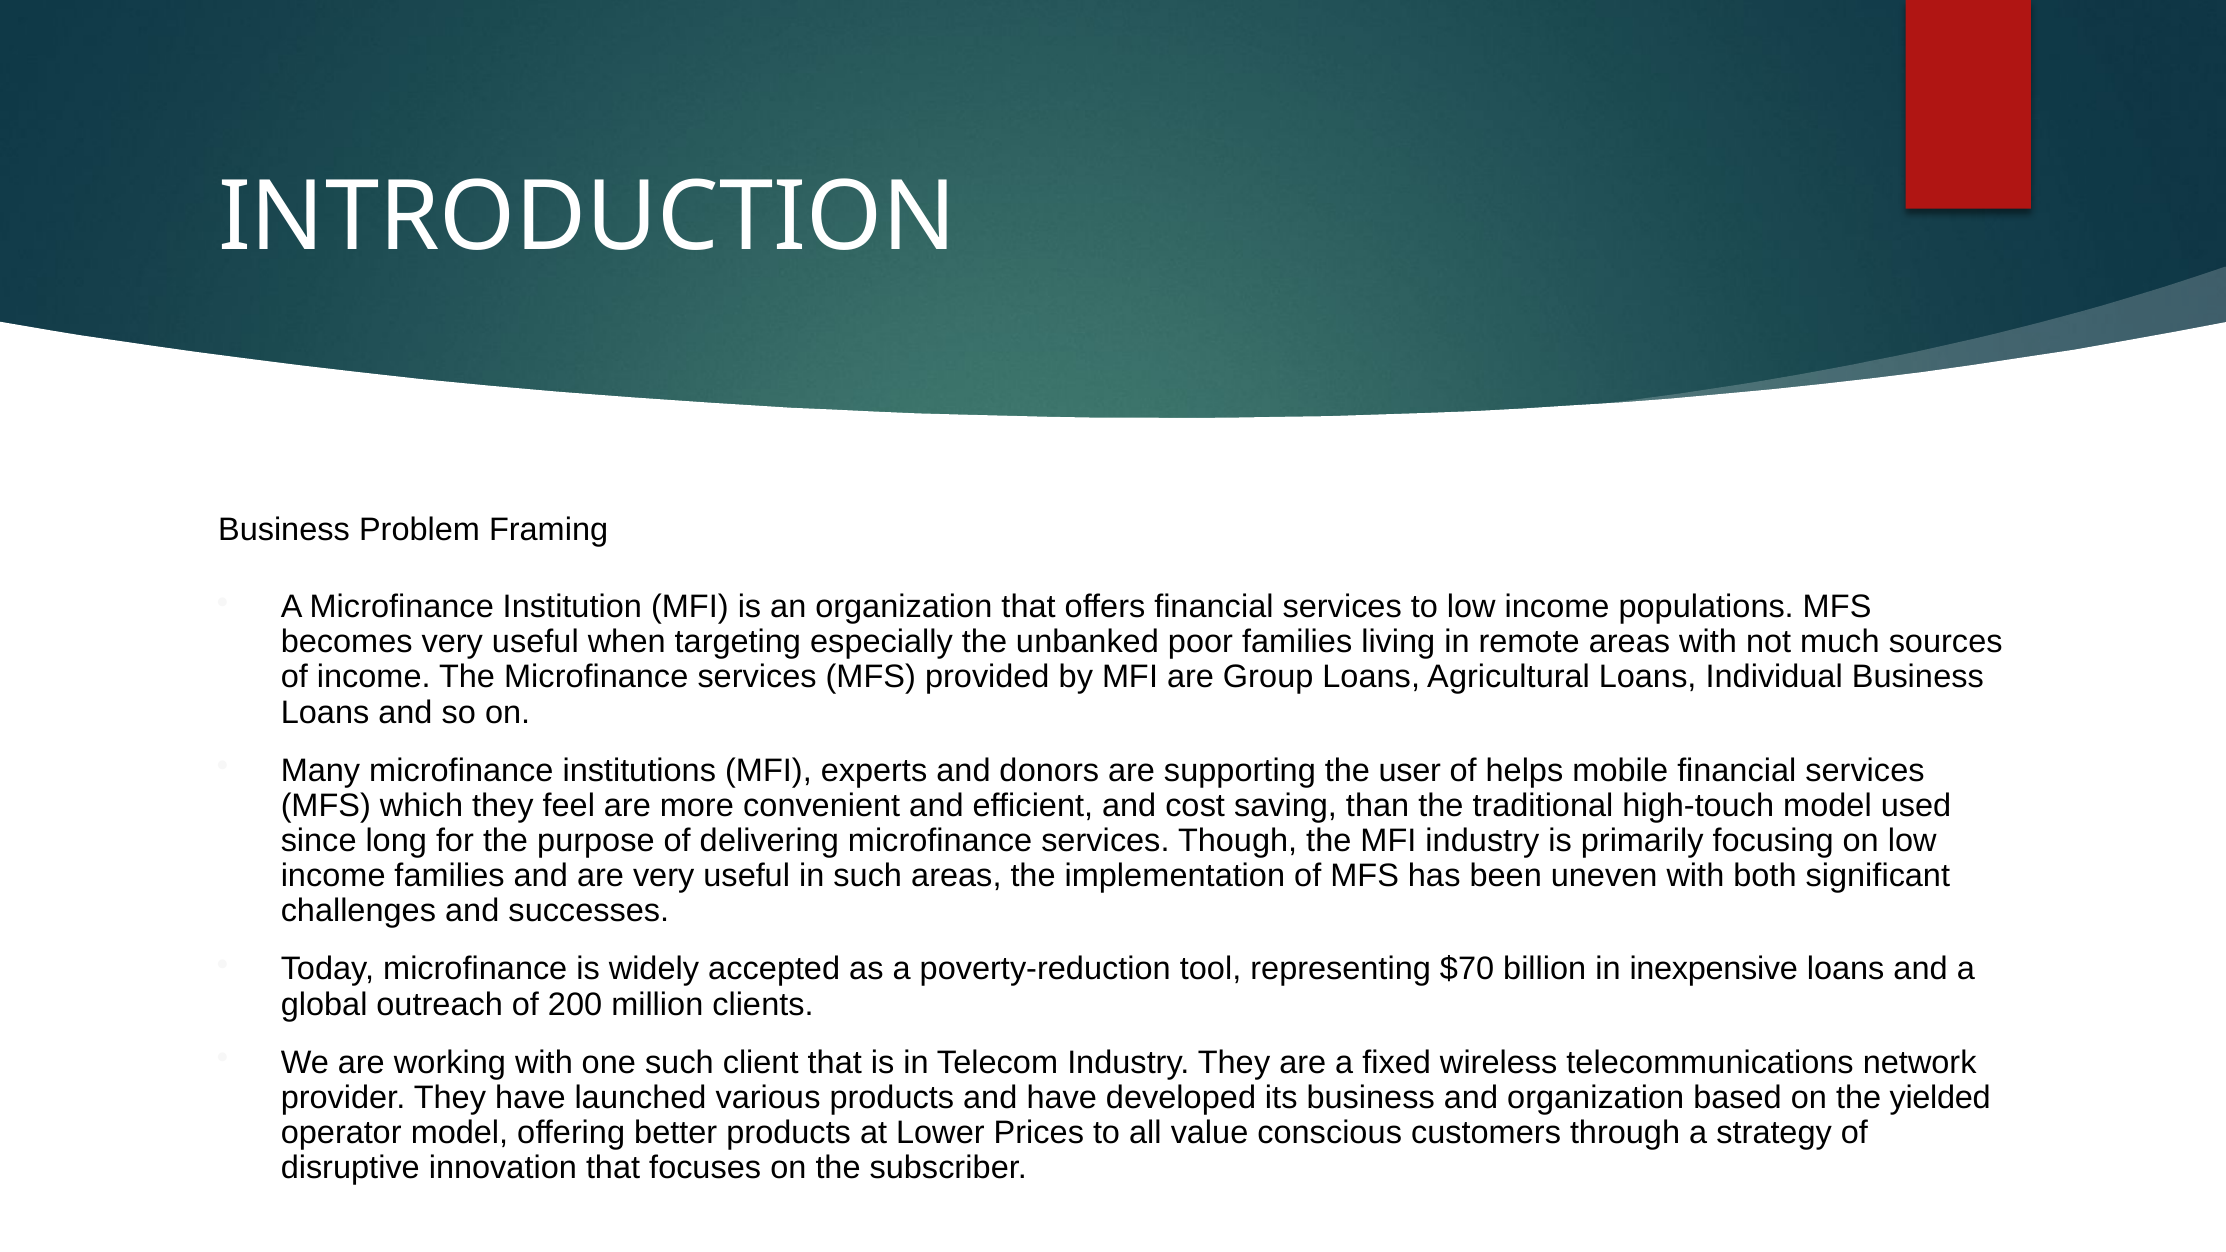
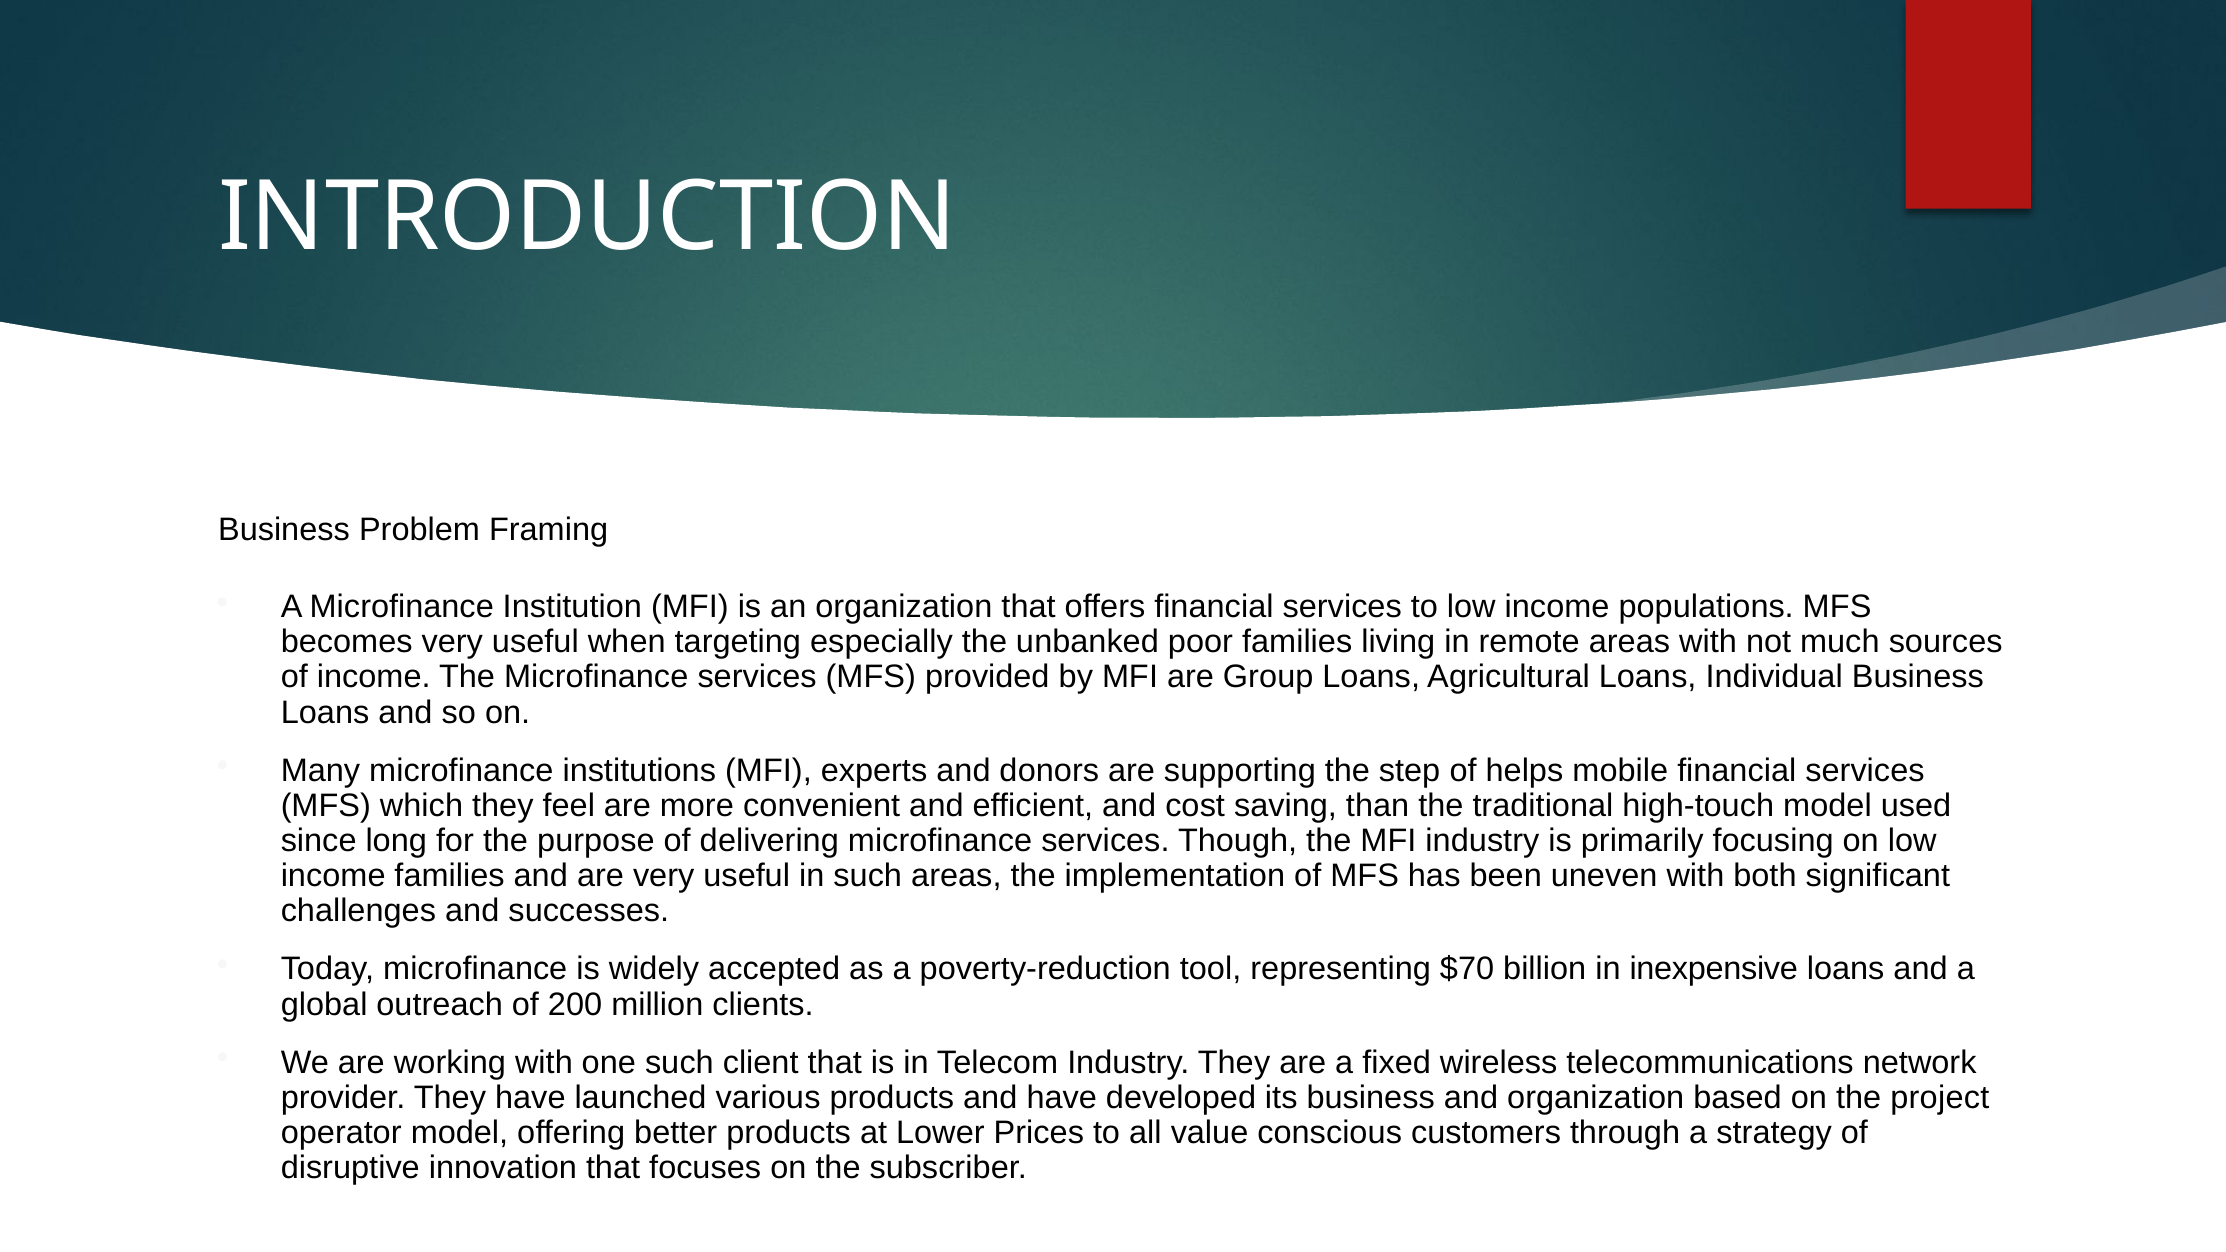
user: user -> step (1410, 771)
yielded: yielded -> project (1940, 1098)
